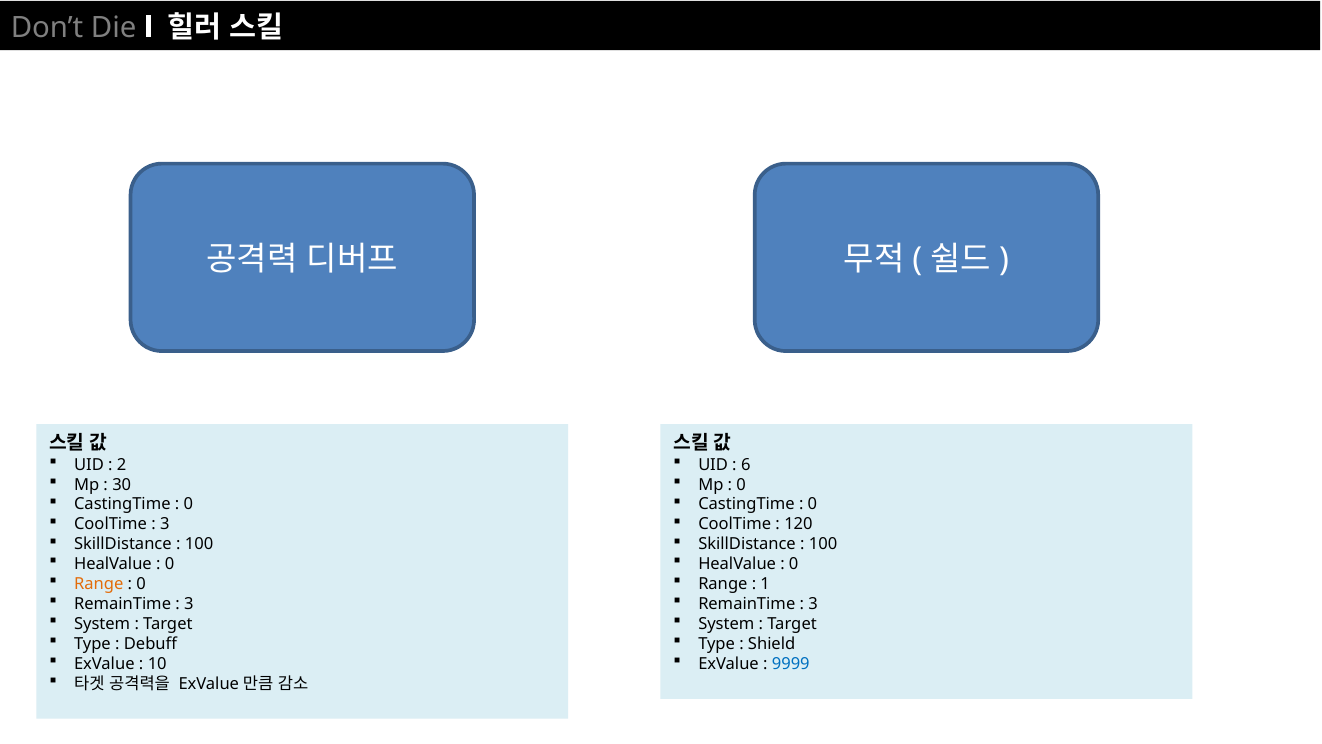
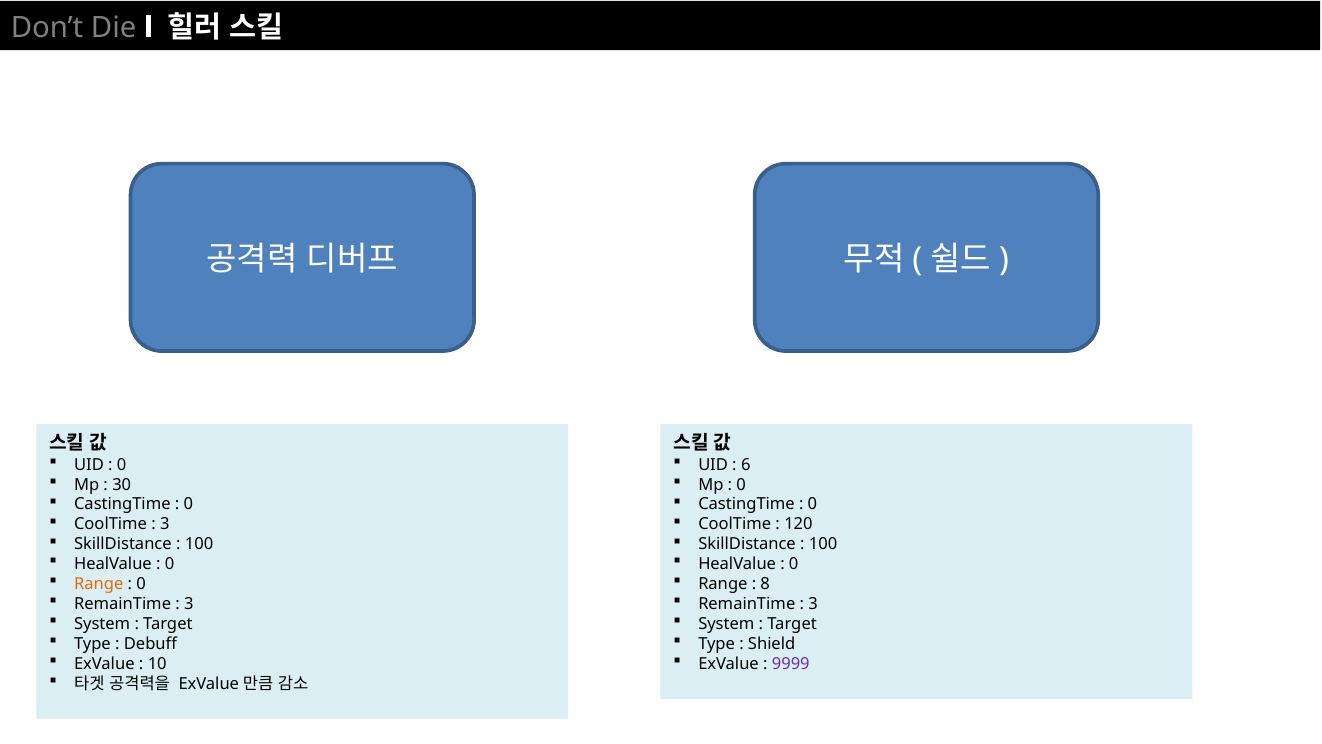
2: 2 -> 0 (122, 465)
1: 1 -> 8 (765, 584)
9999 colour: blue -> purple (791, 663)
